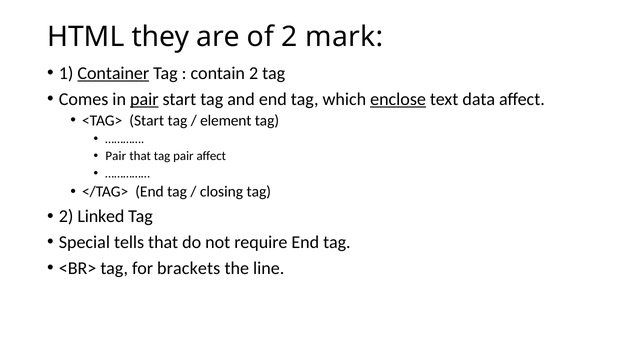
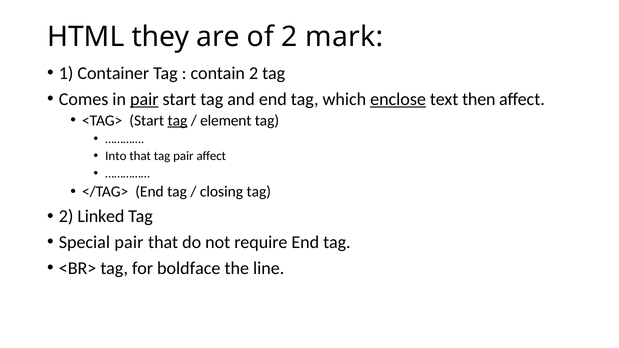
Container underline: present -> none (113, 73)
data: data -> then (479, 99)
tag underline: none -> present (177, 121)
Pair: Pair -> Into (116, 156)
Special tells: tells -> pair (129, 242)
brackets: brackets -> boldface (189, 268)
